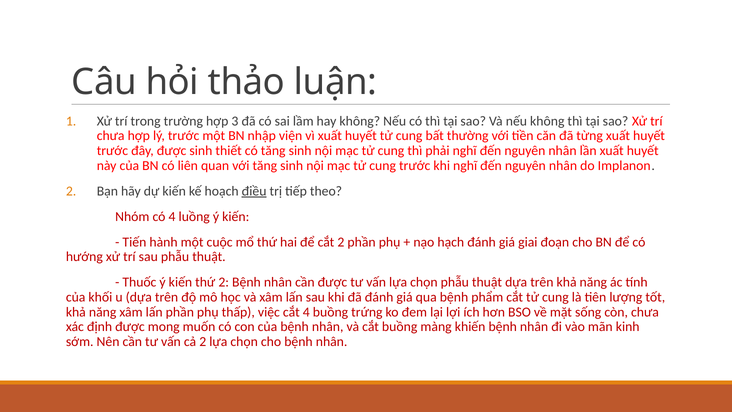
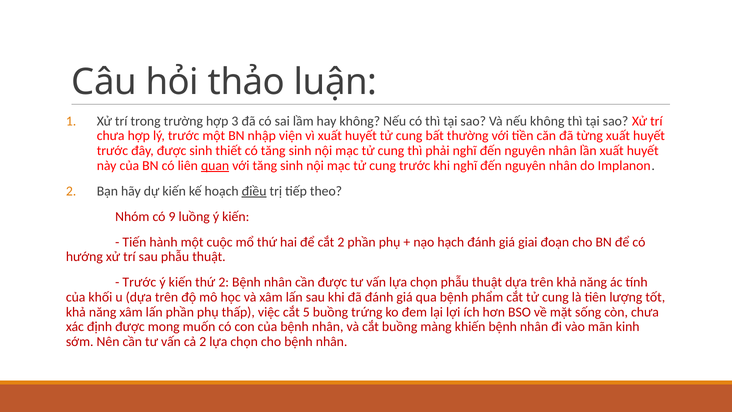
quan underline: none -> present (215, 165)
có 4: 4 -> 9 (172, 216)
Thuốc: Thuốc -> Trước (139, 282)
cắt 4: 4 -> 5 (306, 312)
